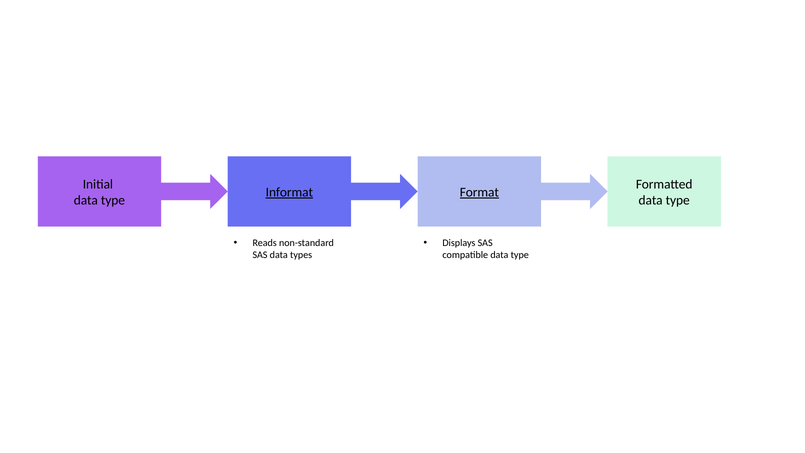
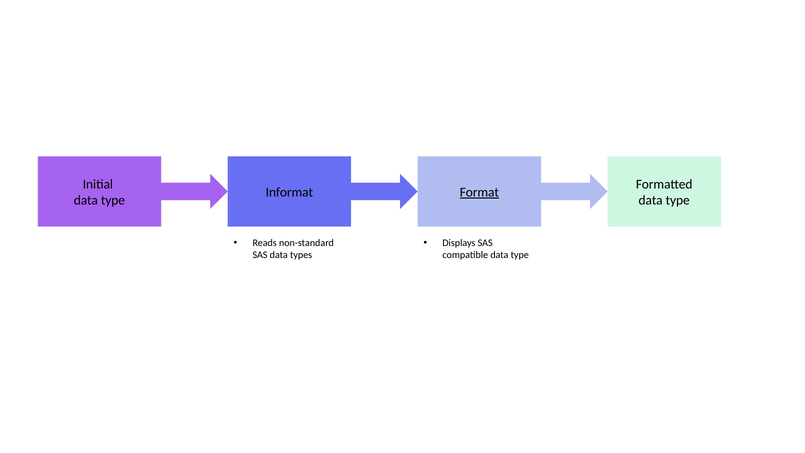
Informat underline: present -> none (289, 192)
